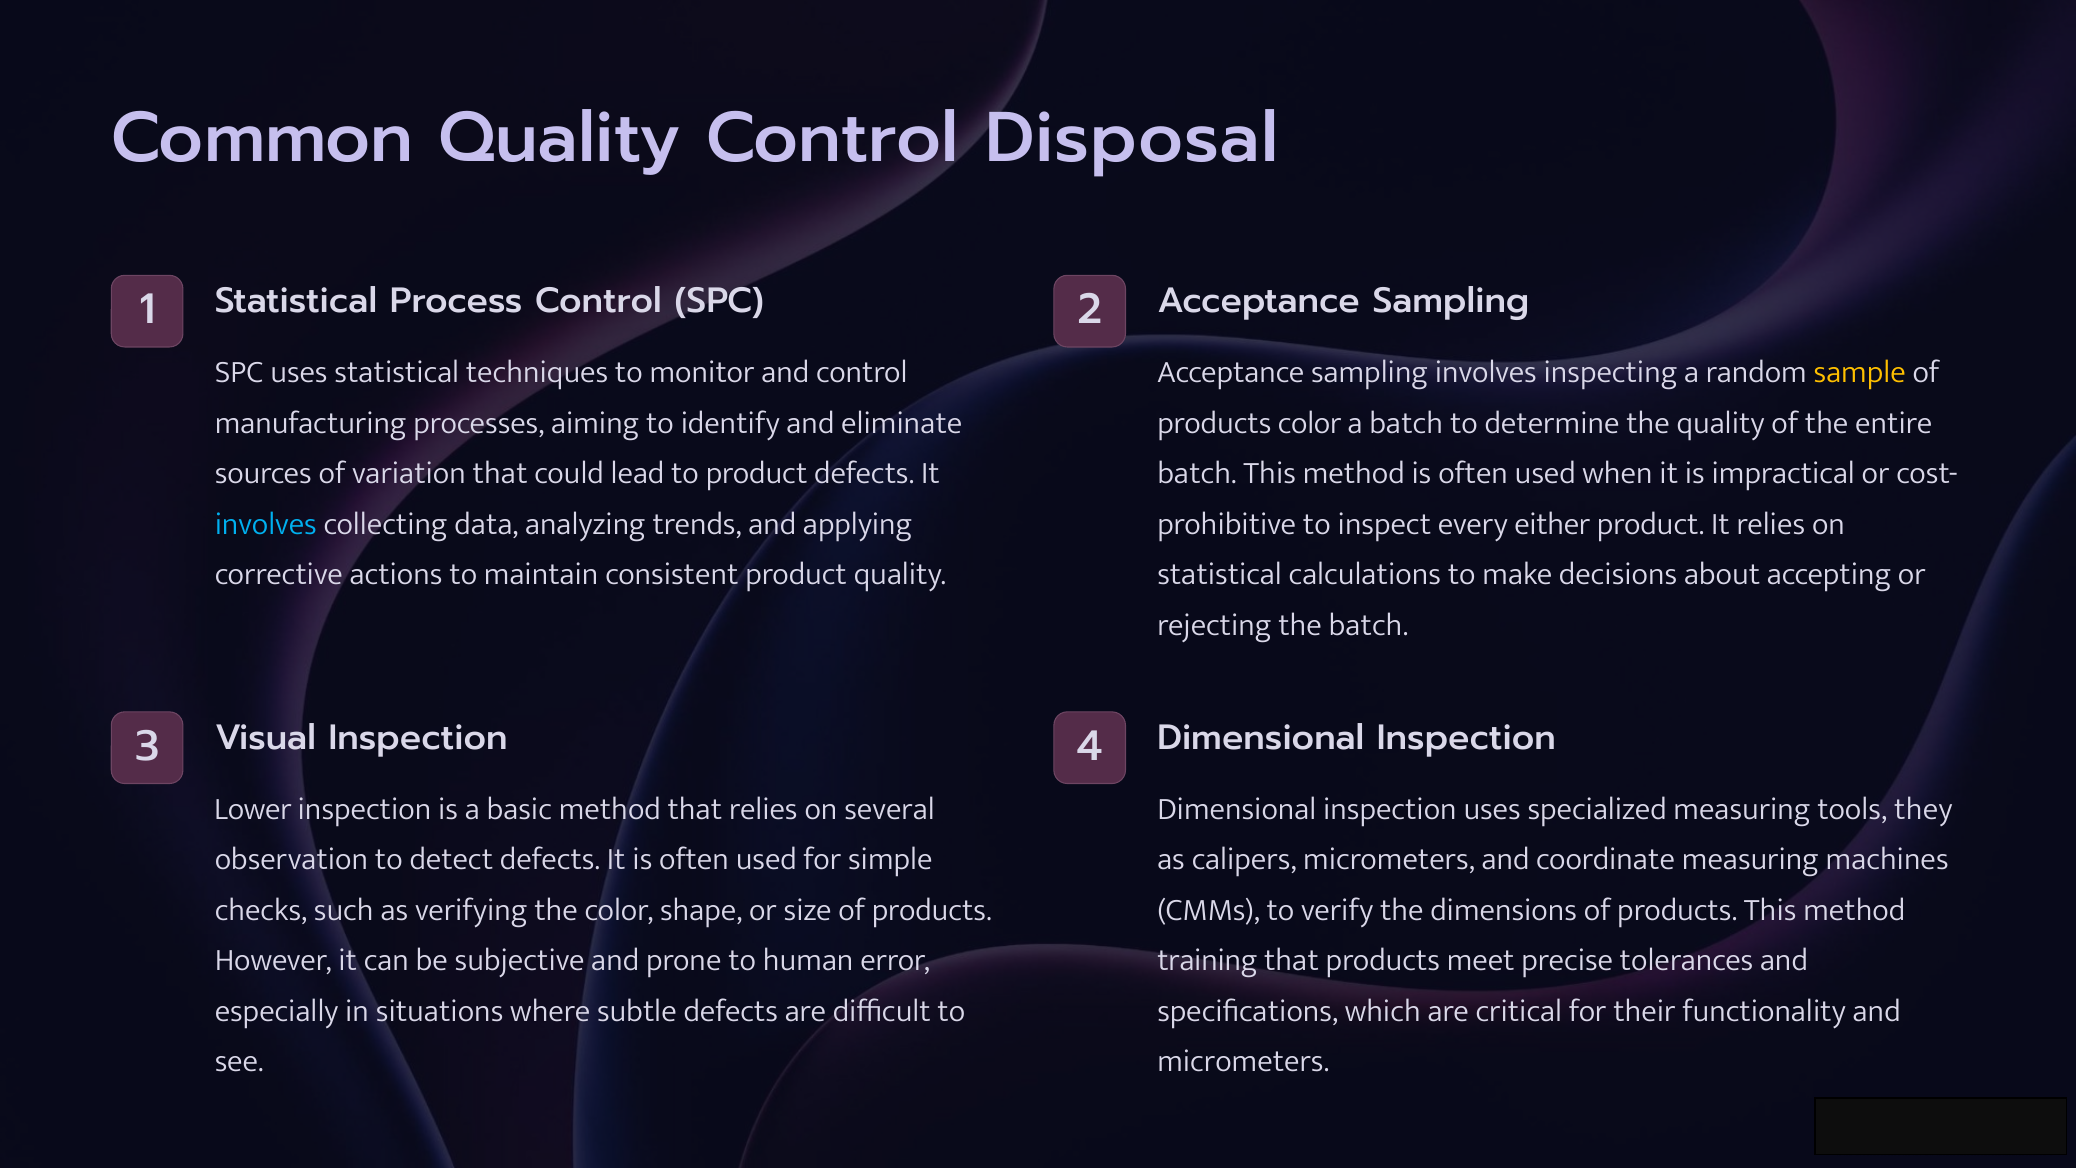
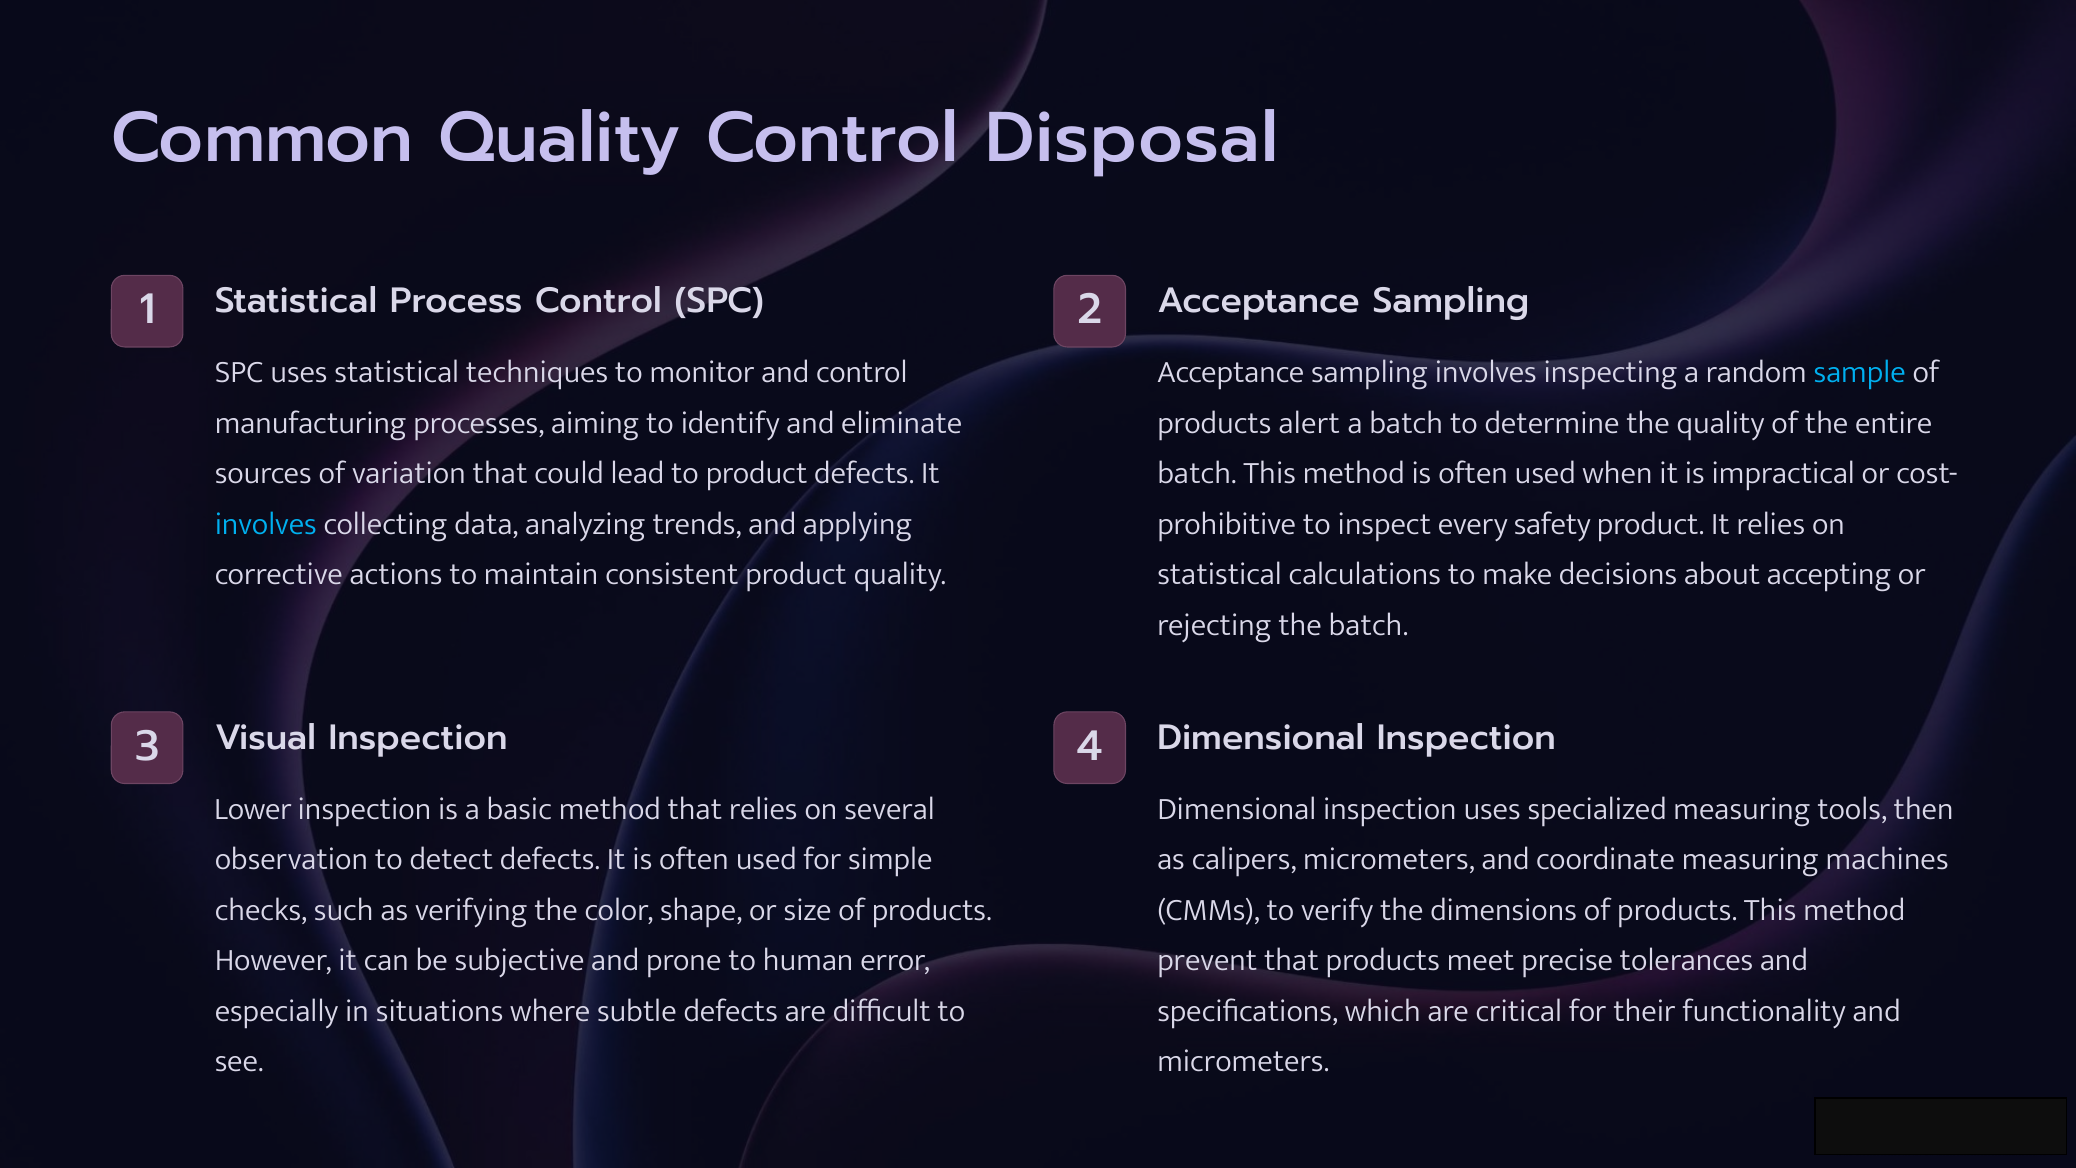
sample colour: yellow -> light blue (1860, 372)
products color: color -> alert (1309, 423)
either: either -> safety (1552, 524)
they: they -> then (1924, 809)
training: training -> prevent (1207, 960)
